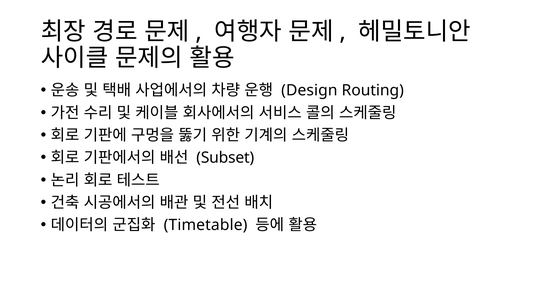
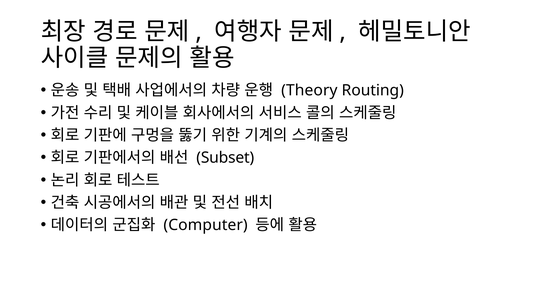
Design: Design -> Theory (309, 90)
Timetable: Timetable -> Computer (206, 225)
